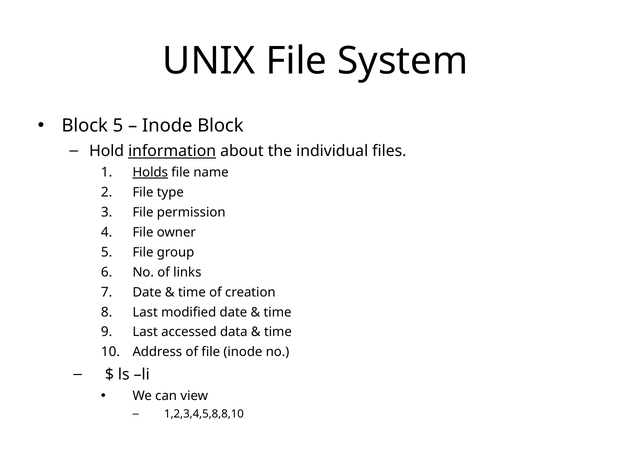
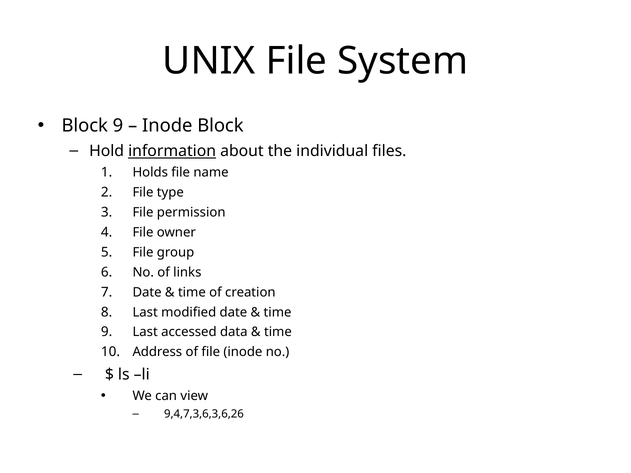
Block 5: 5 -> 9 (118, 126)
Holds underline: present -> none (150, 173)
1,2,3,4,5,8,8,10: 1,2,3,4,5,8,8,10 -> 9,4,7,3,6,3,6,26 (204, 414)
